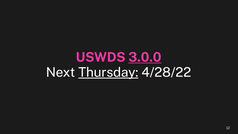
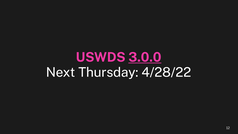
Thursday underline: present -> none (108, 72)
